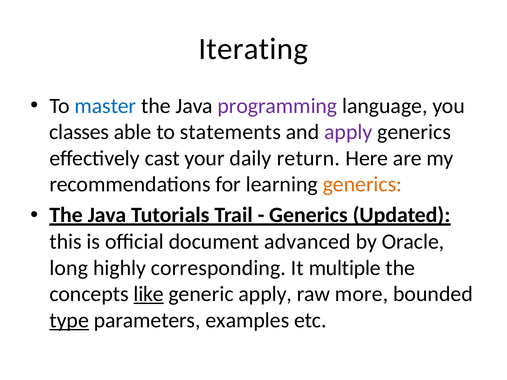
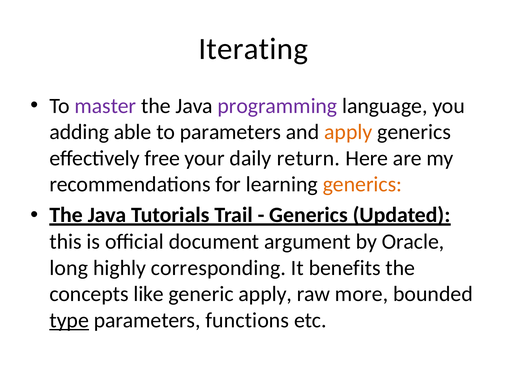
master colour: blue -> purple (105, 106)
classes: classes -> adding (79, 132)
to statements: statements -> parameters (231, 132)
apply colour: purple -> orange (348, 132)
cast: cast -> free (162, 158)
advanced: advanced -> argument (307, 242)
multiple: multiple -> benefits (345, 268)
like underline: present -> none (149, 294)
examples: examples -> functions (247, 320)
